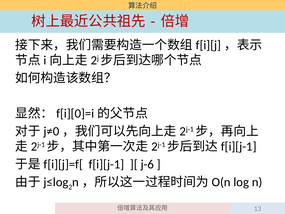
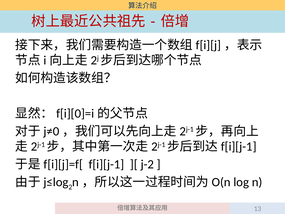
j-6: j-6 -> j-2 (147, 164)
